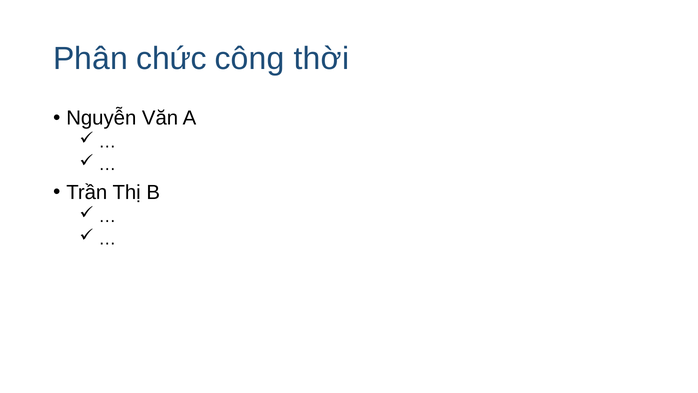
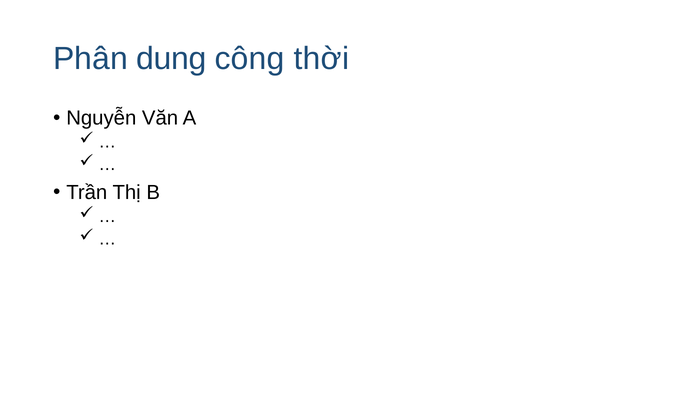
chức: chức -> dung (172, 59)
